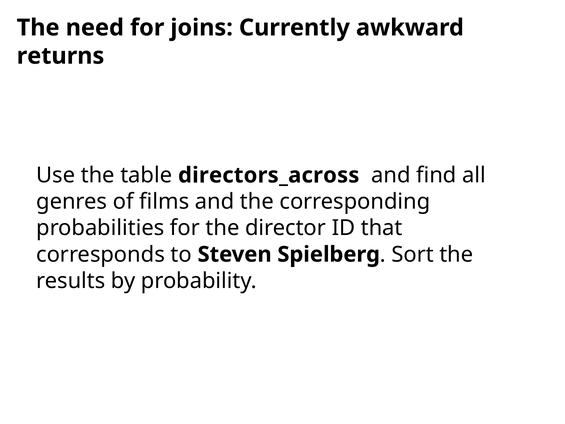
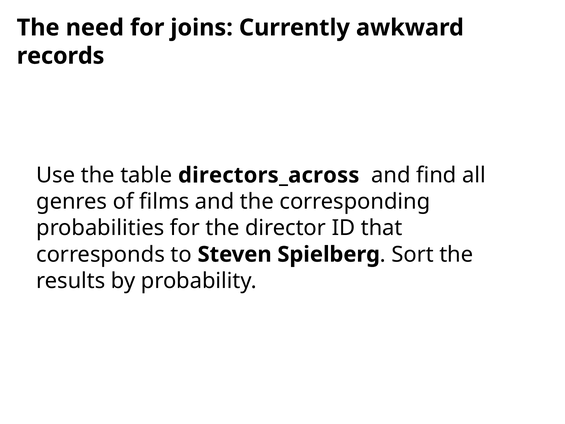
returns: returns -> records (61, 56)
